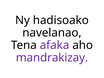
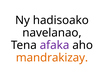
mandrakizay colour: purple -> orange (52, 58)
